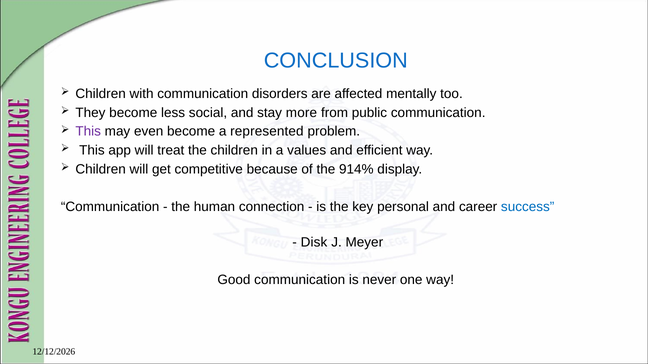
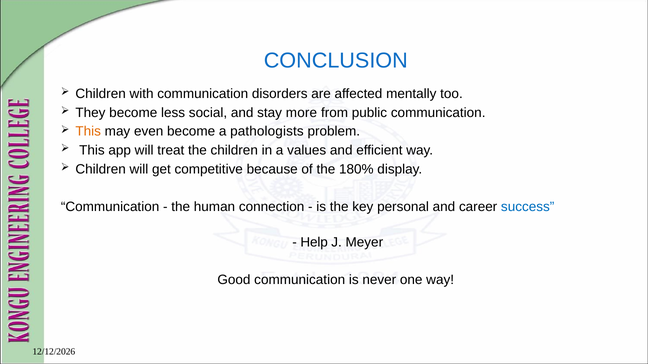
This colour: purple -> orange (88, 132)
represented: represented -> pathologists (267, 132)
914%: 914% -> 180% (356, 169)
Disk: Disk -> Help (314, 242)
